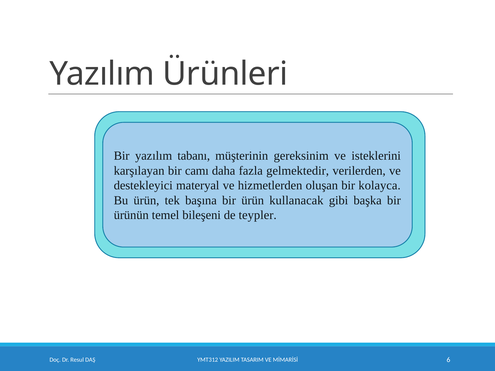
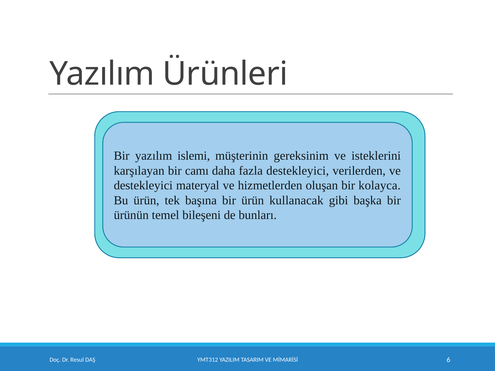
tabanı: tabanı -> islemi (194, 156)
fazla gelmektedir: gelmektedir -> destekleyici (298, 171)
teypler: teypler -> bunları (258, 215)
